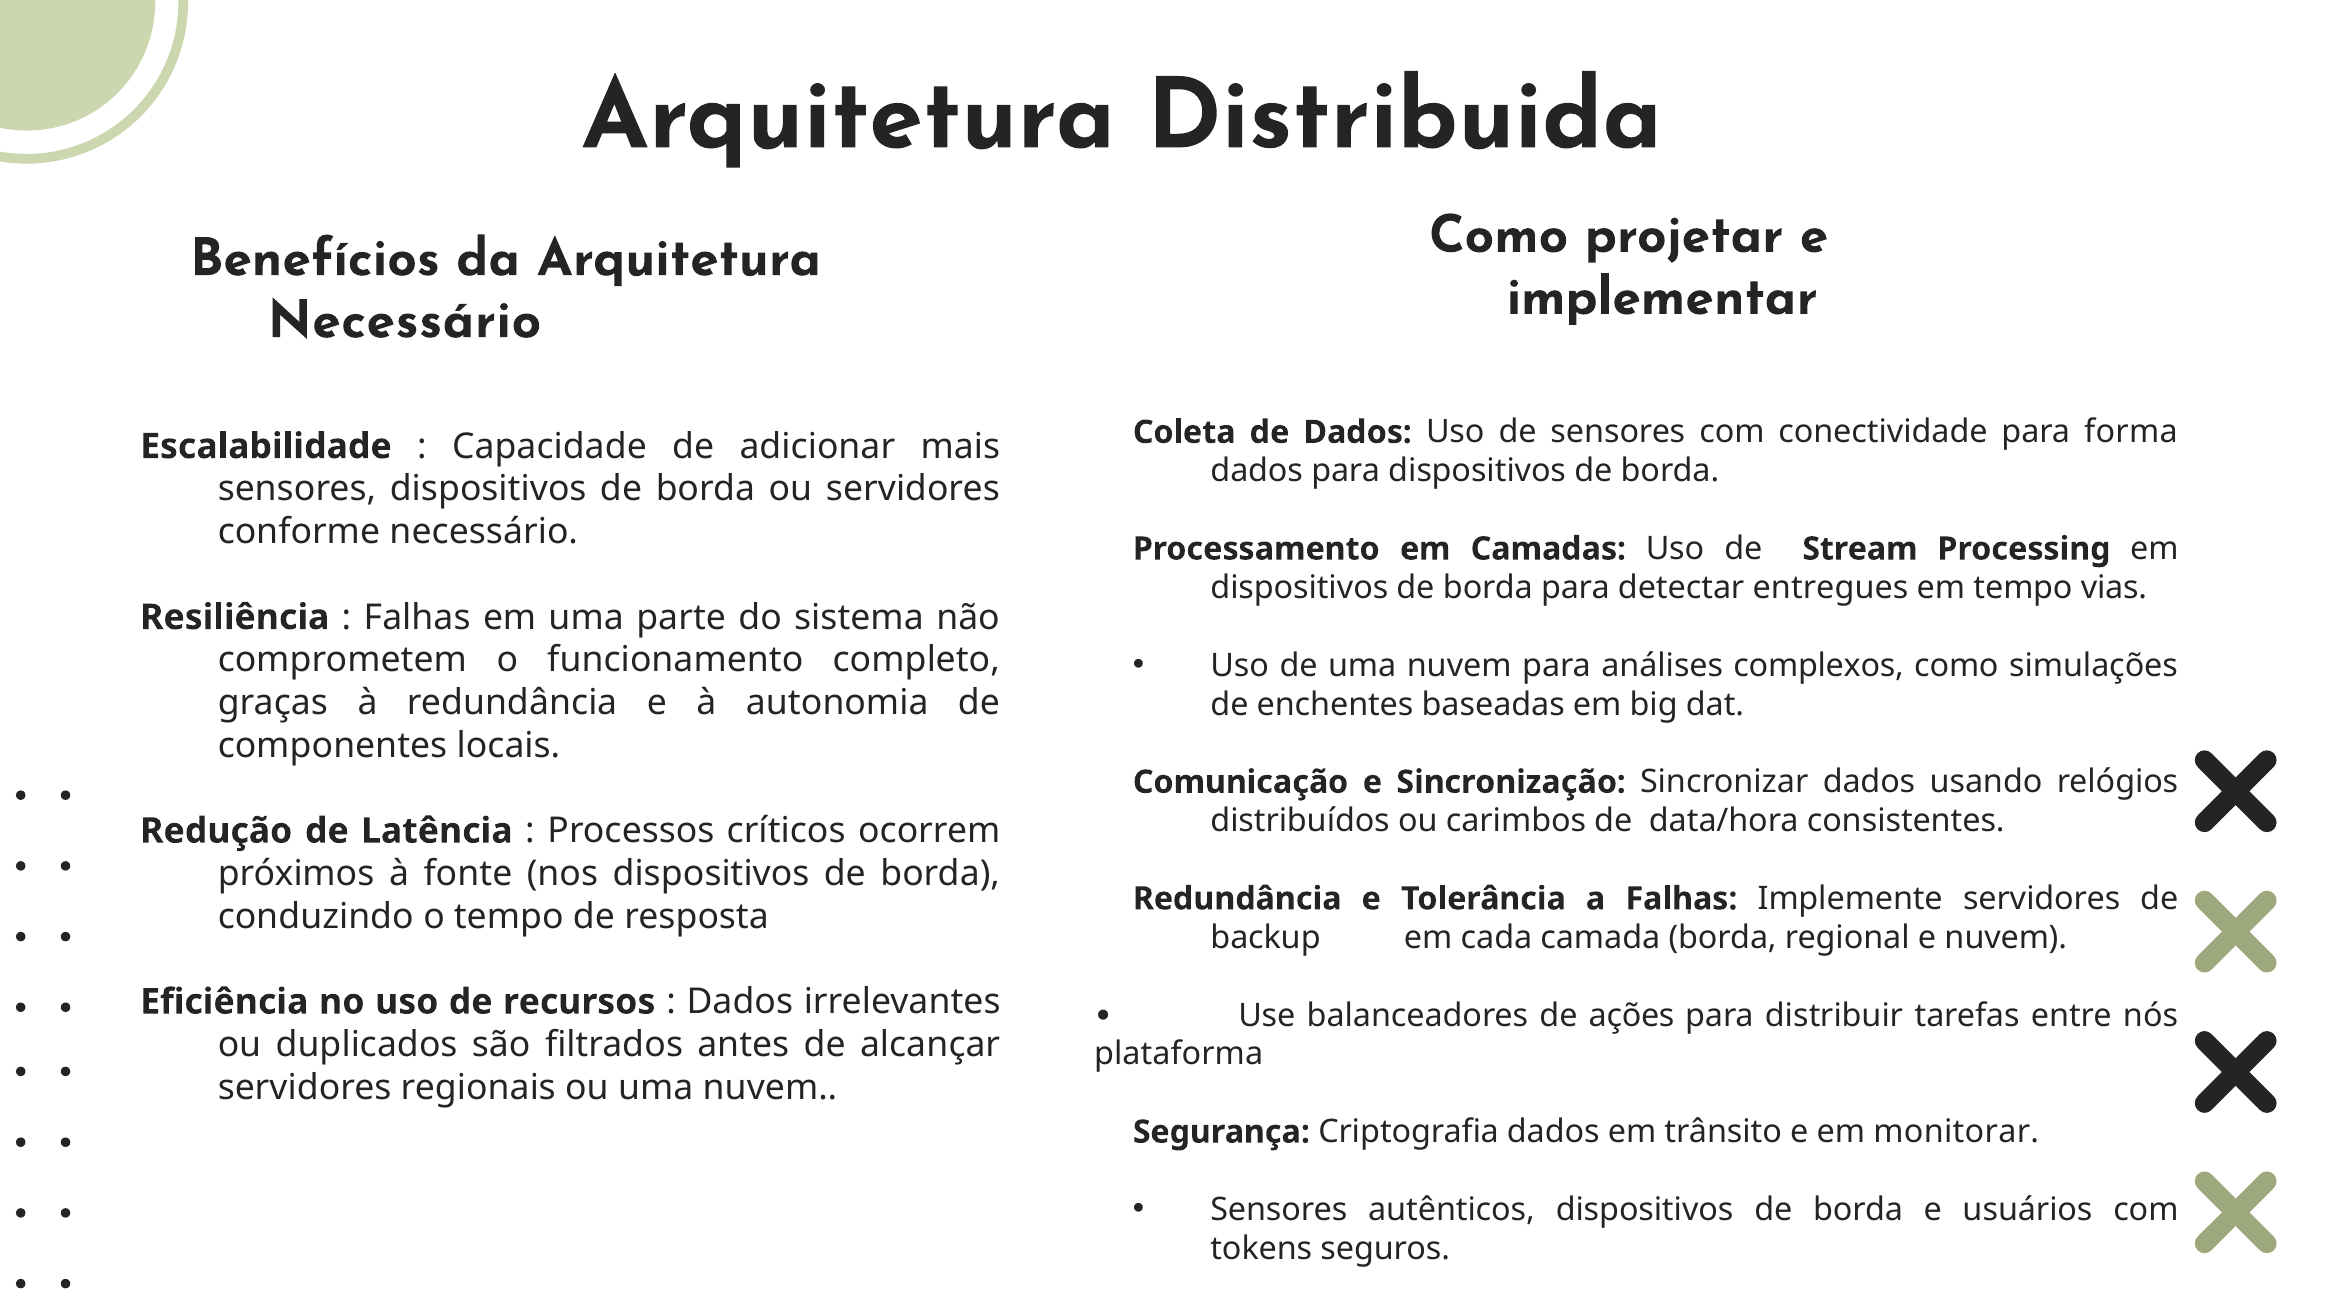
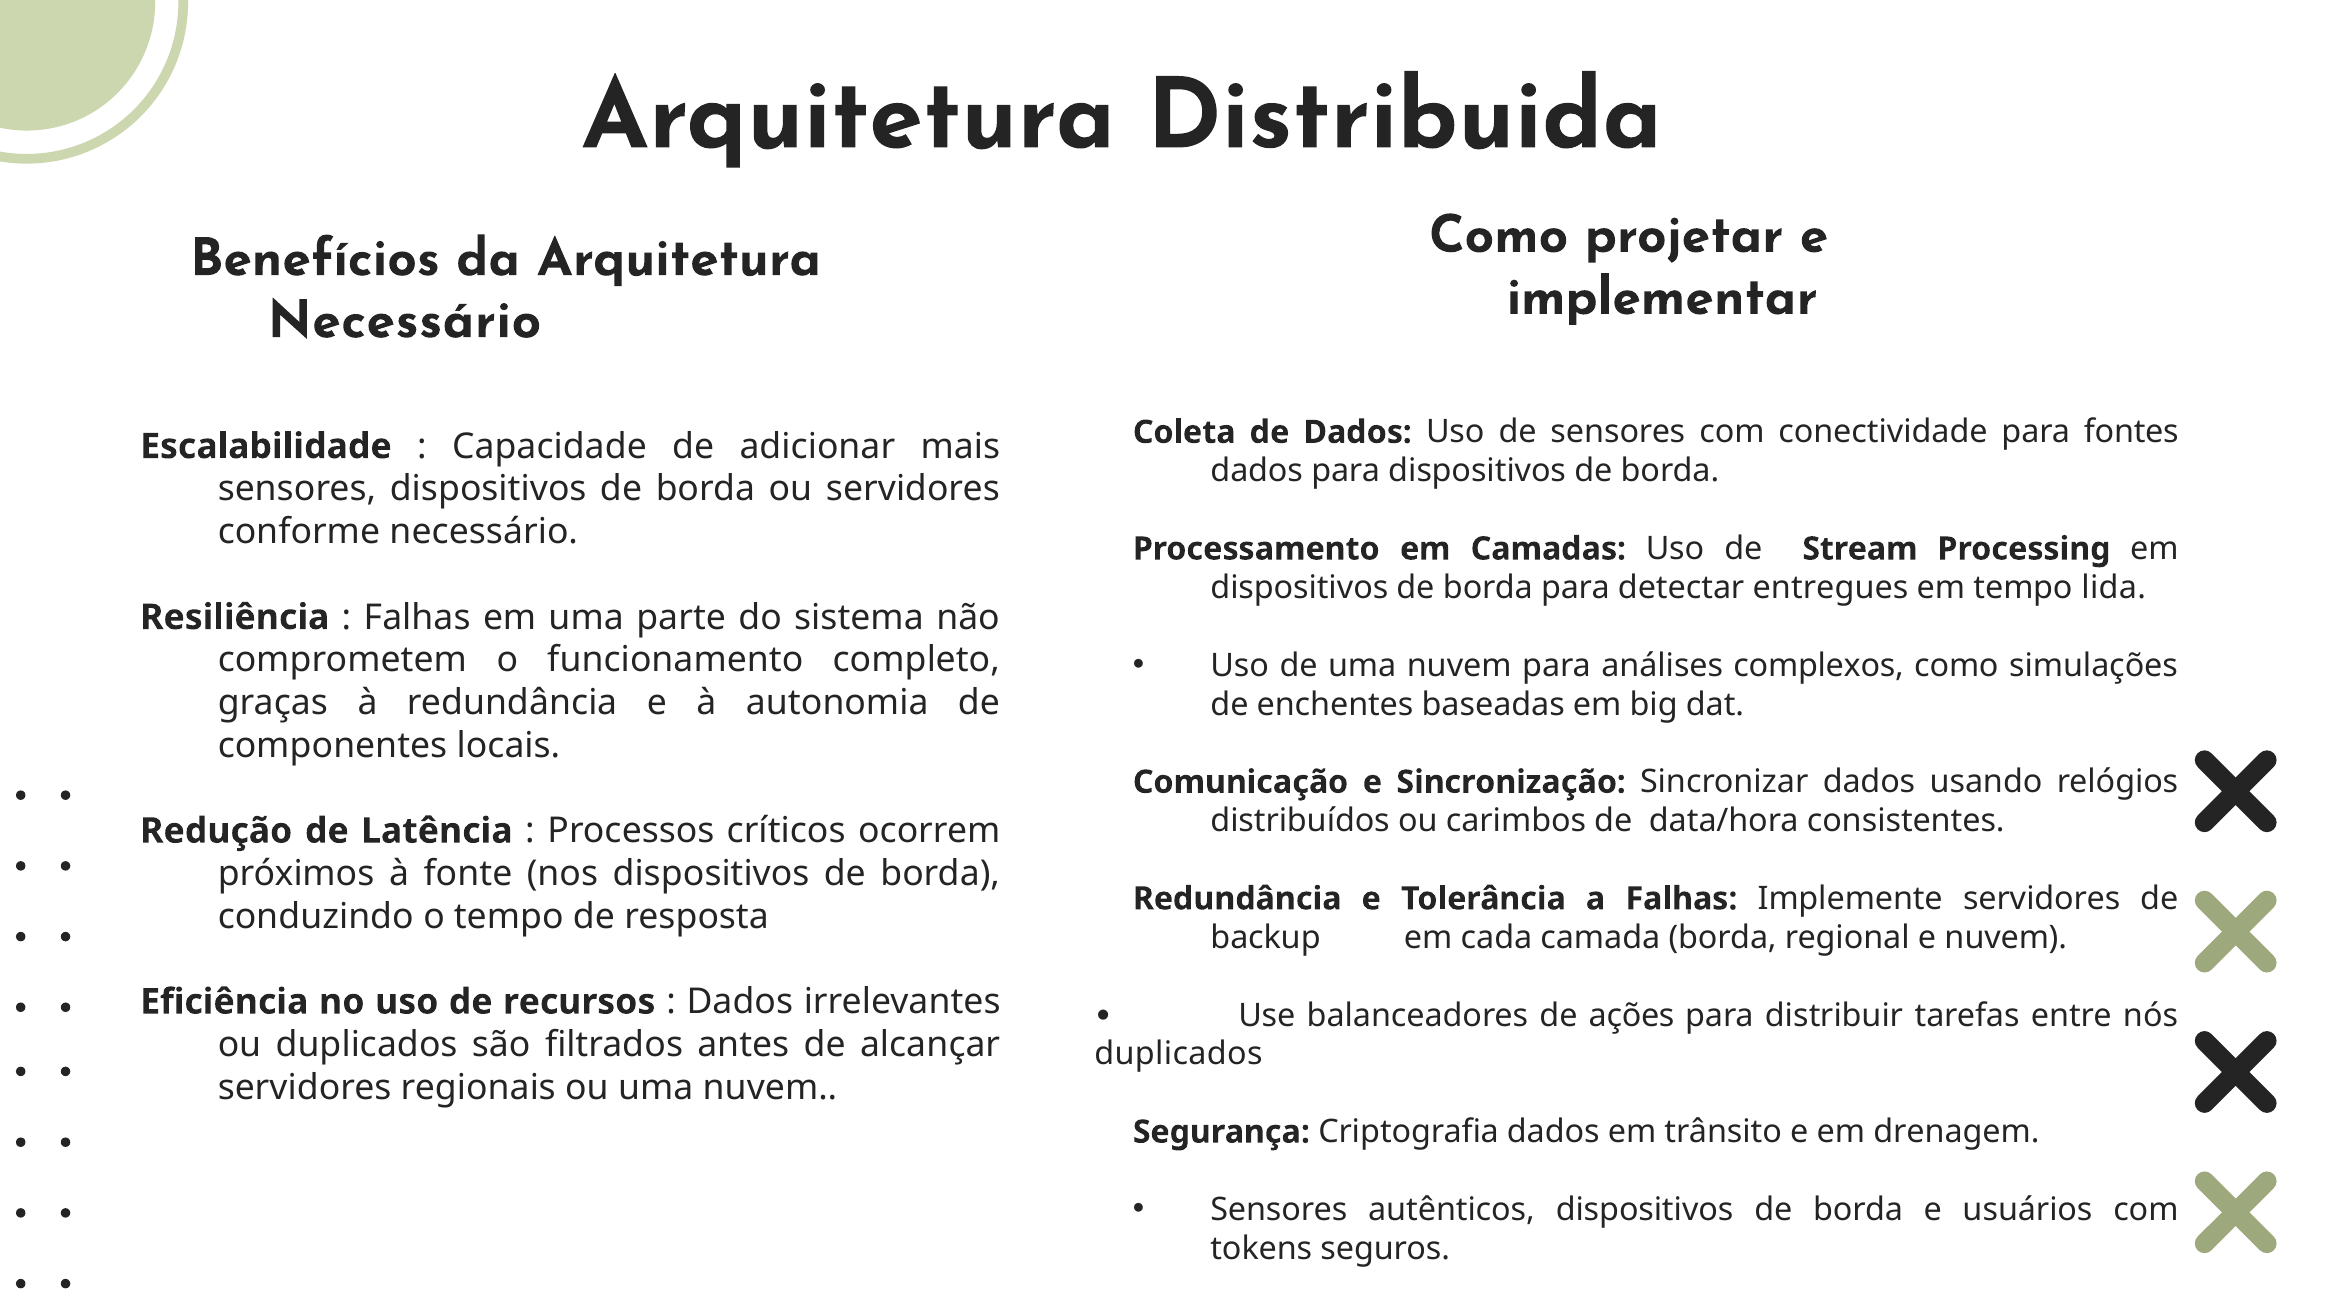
forma: forma -> fontes (2131, 432)
vias: vias -> lida (2114, 588)
plataforma: plataforma -> duplicados (1178, 1054)
monitorar: monitorar -> drenagem (1956, 1132)
